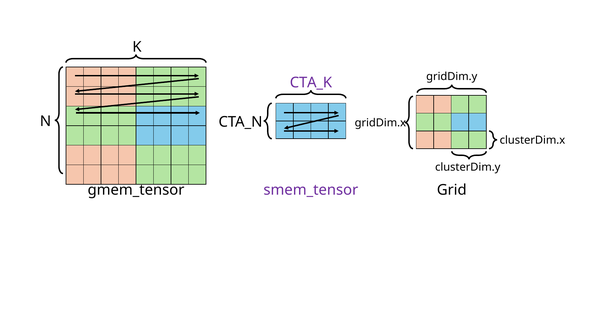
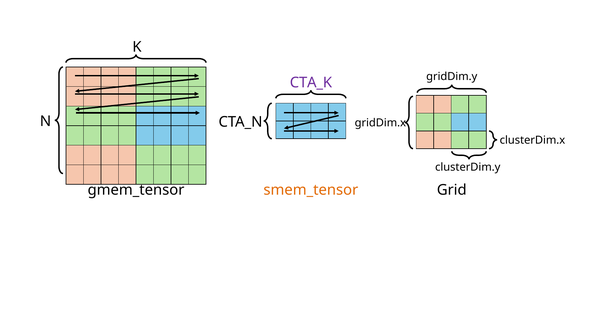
smem_tensor colour: purple -> orange (311, 190)
